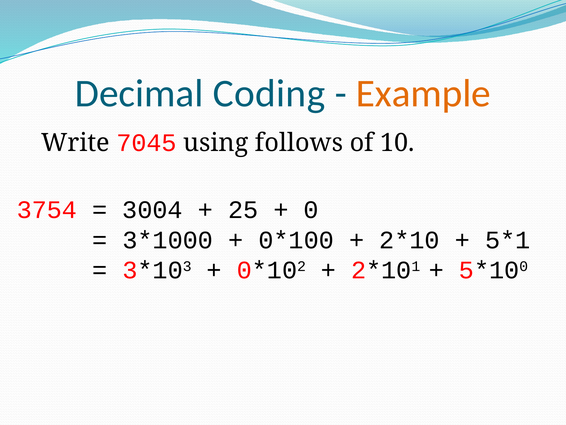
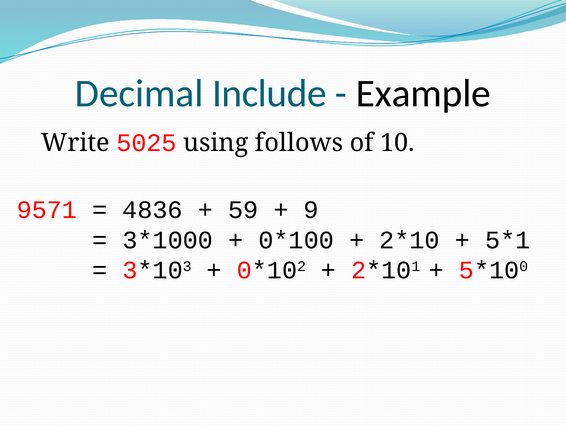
Coding: Coding -> Include (269, 94)
Example colour: orange -> black (423, 94)
7045: 7045 -> 5025 (147, 143)
3754: 3754 -> 9571 (47, 210)
3004: 3004 -> 4836 (153, 210)
25: 25 -> 59 (243, 210)
0: 0 -> 9 (311, 210)
